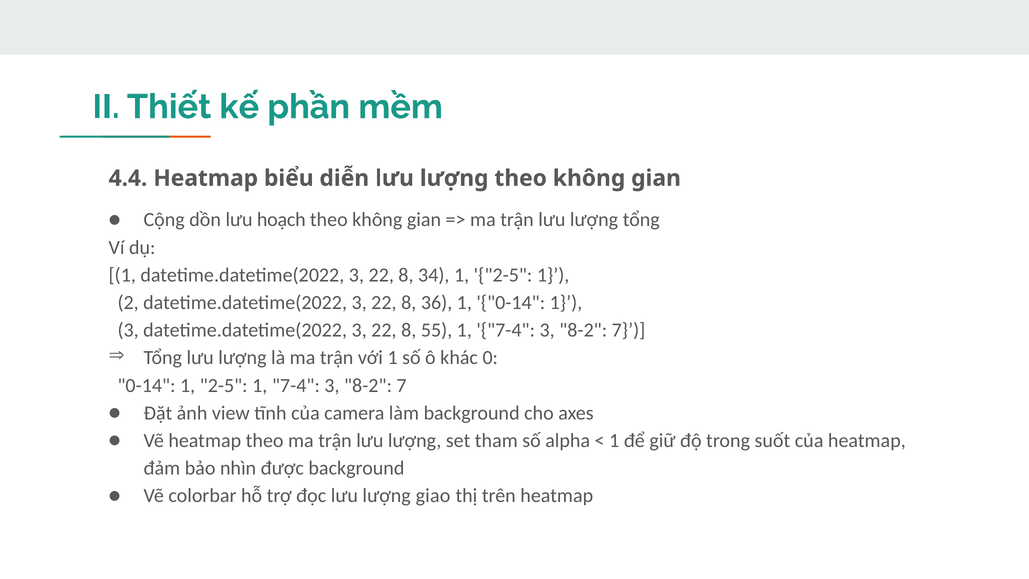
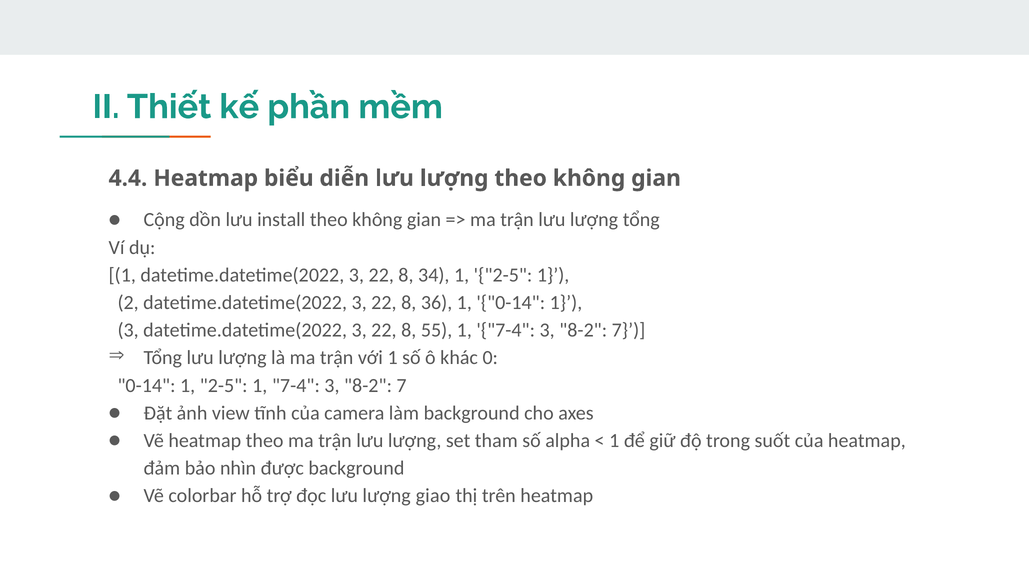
hoạch: hoạch -> install (281, 220)
